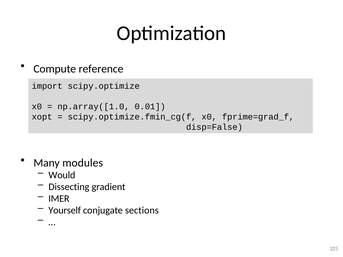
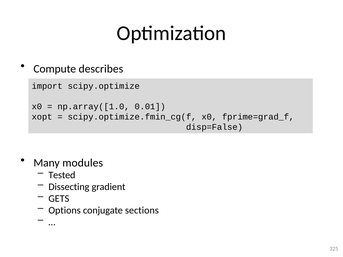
reference: reference -> describes (101, 69)
Would: Would -> Tested (62, 175)
IMER: IMER -> GETS (59, 199)
Yourself: Yourself -> Options (65, 211)
